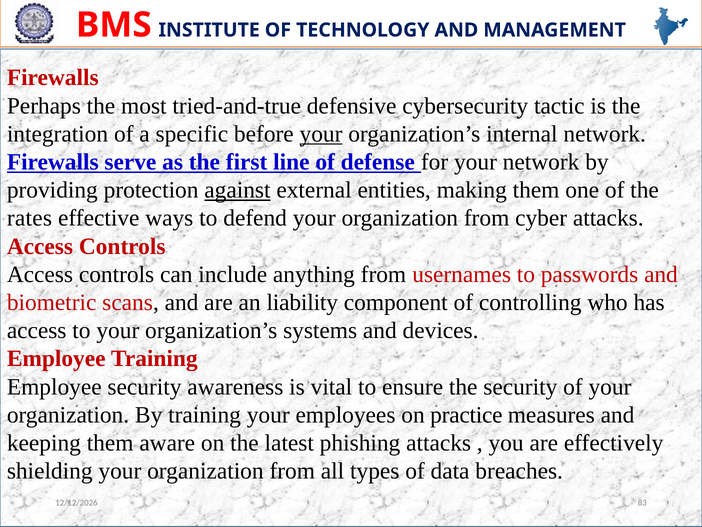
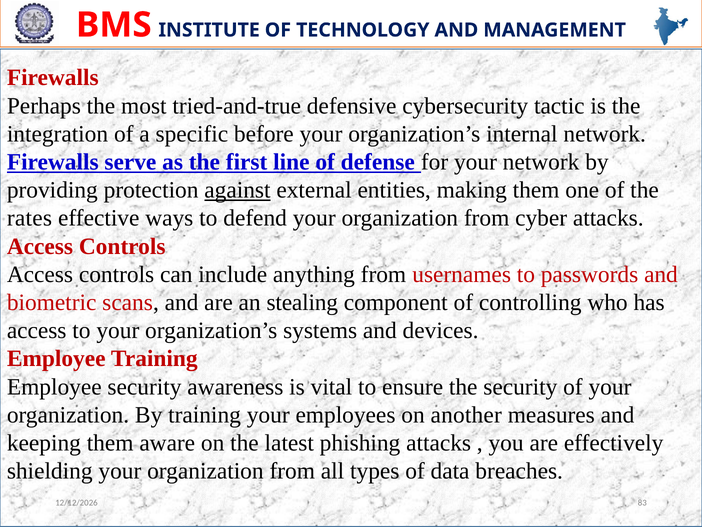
your underline: present -> none (321, 134)
liability: liability -> stealing (302, 302)
practice: practice -> another (466, 415)
